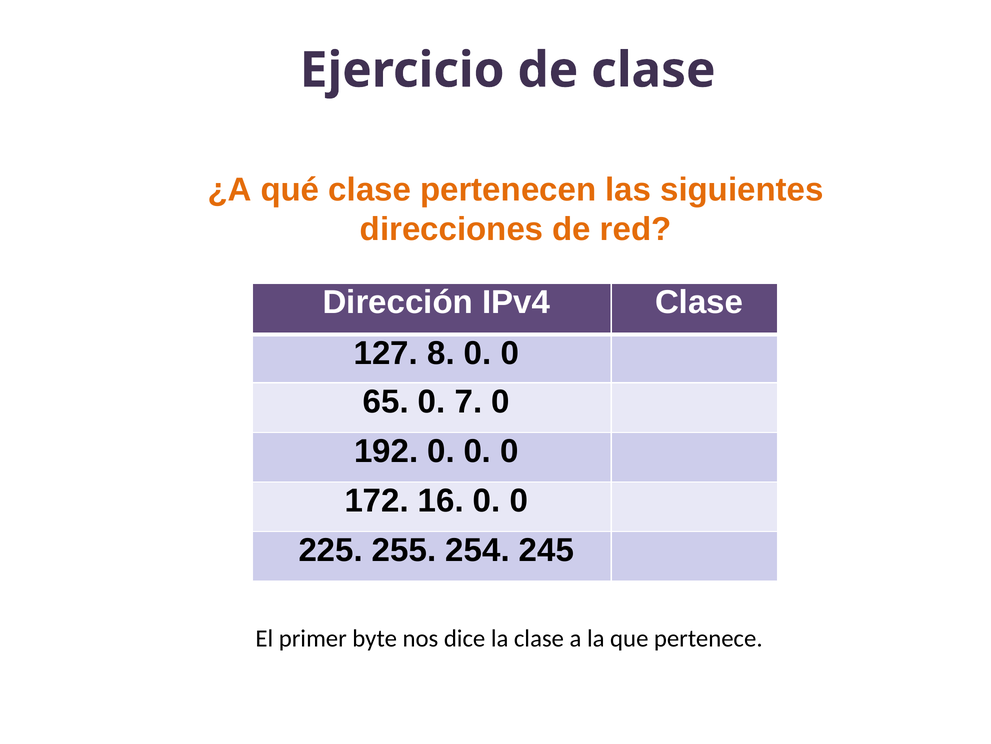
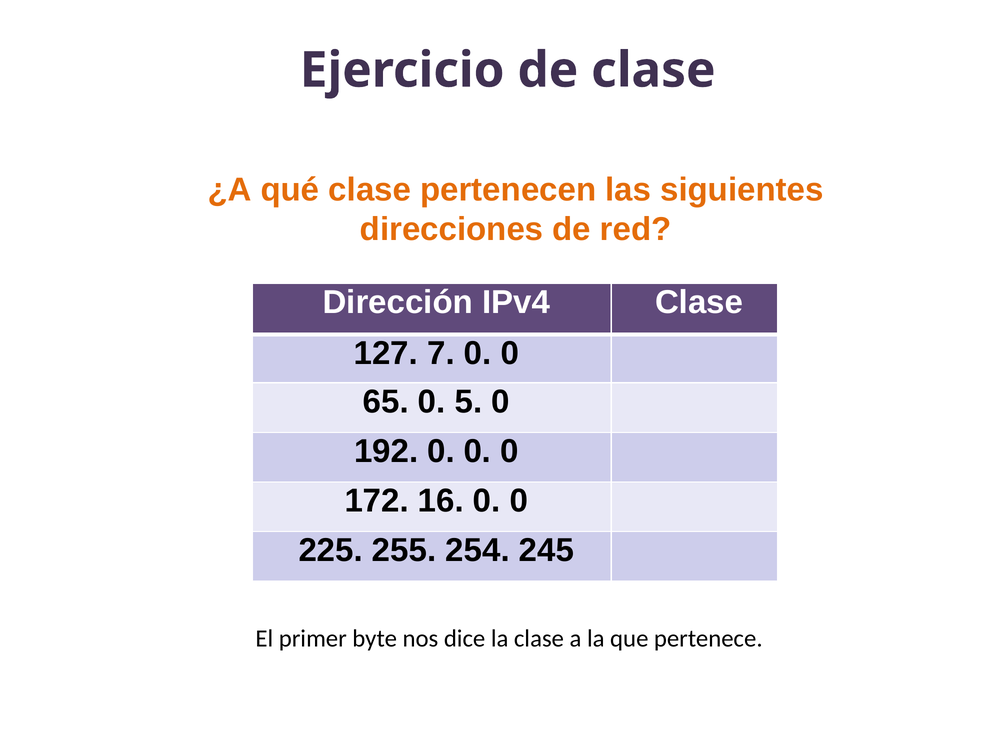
8: 8 -> 7 (441, 353)
7: 7 -> 5 (468, 401)
